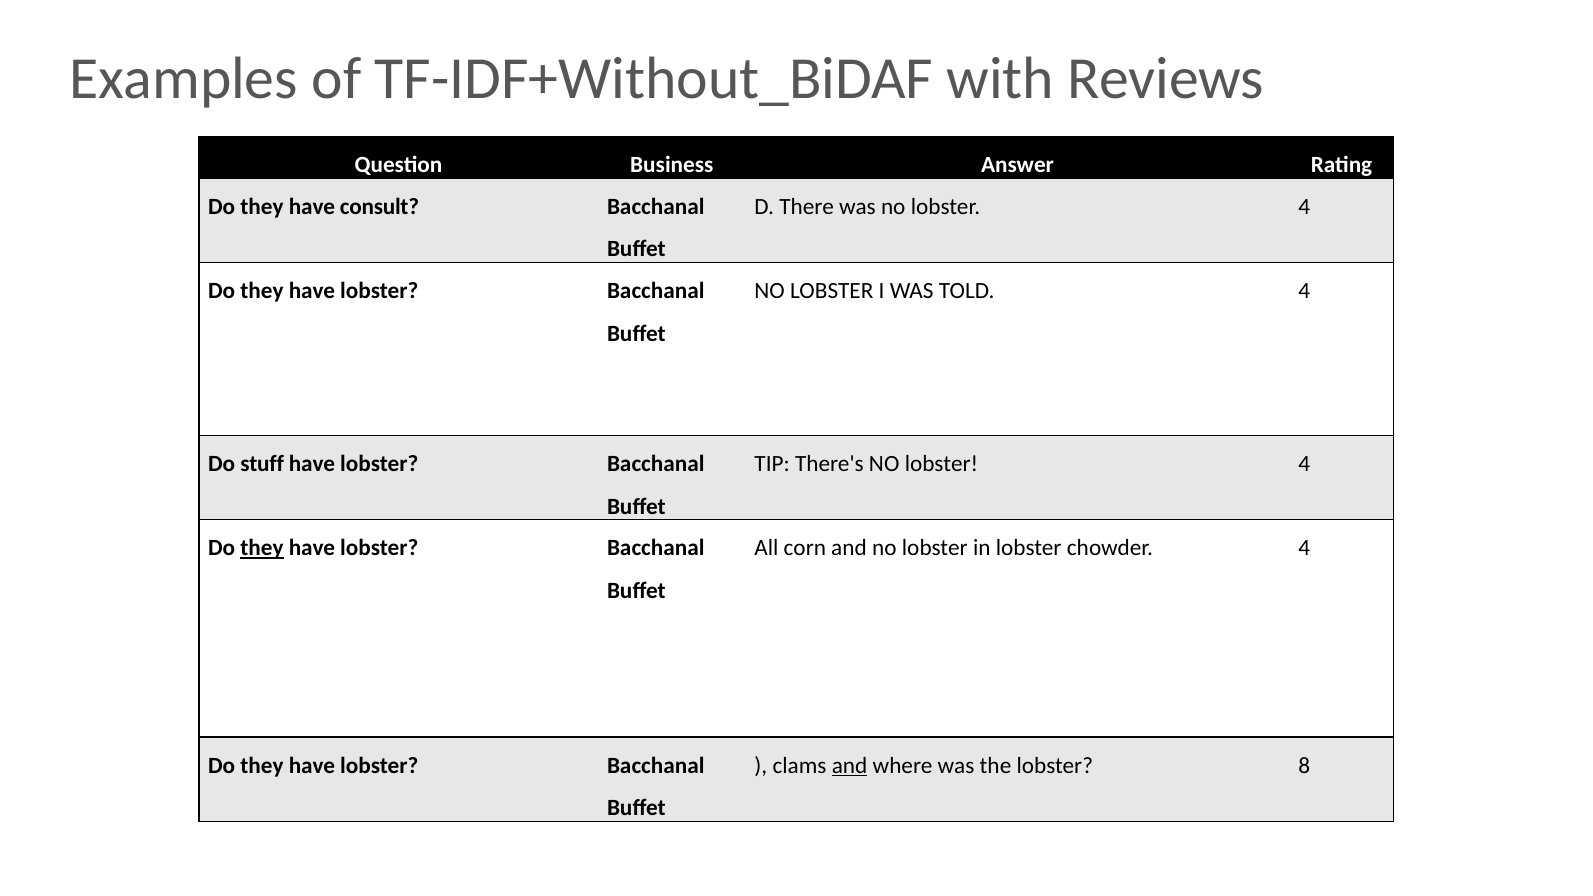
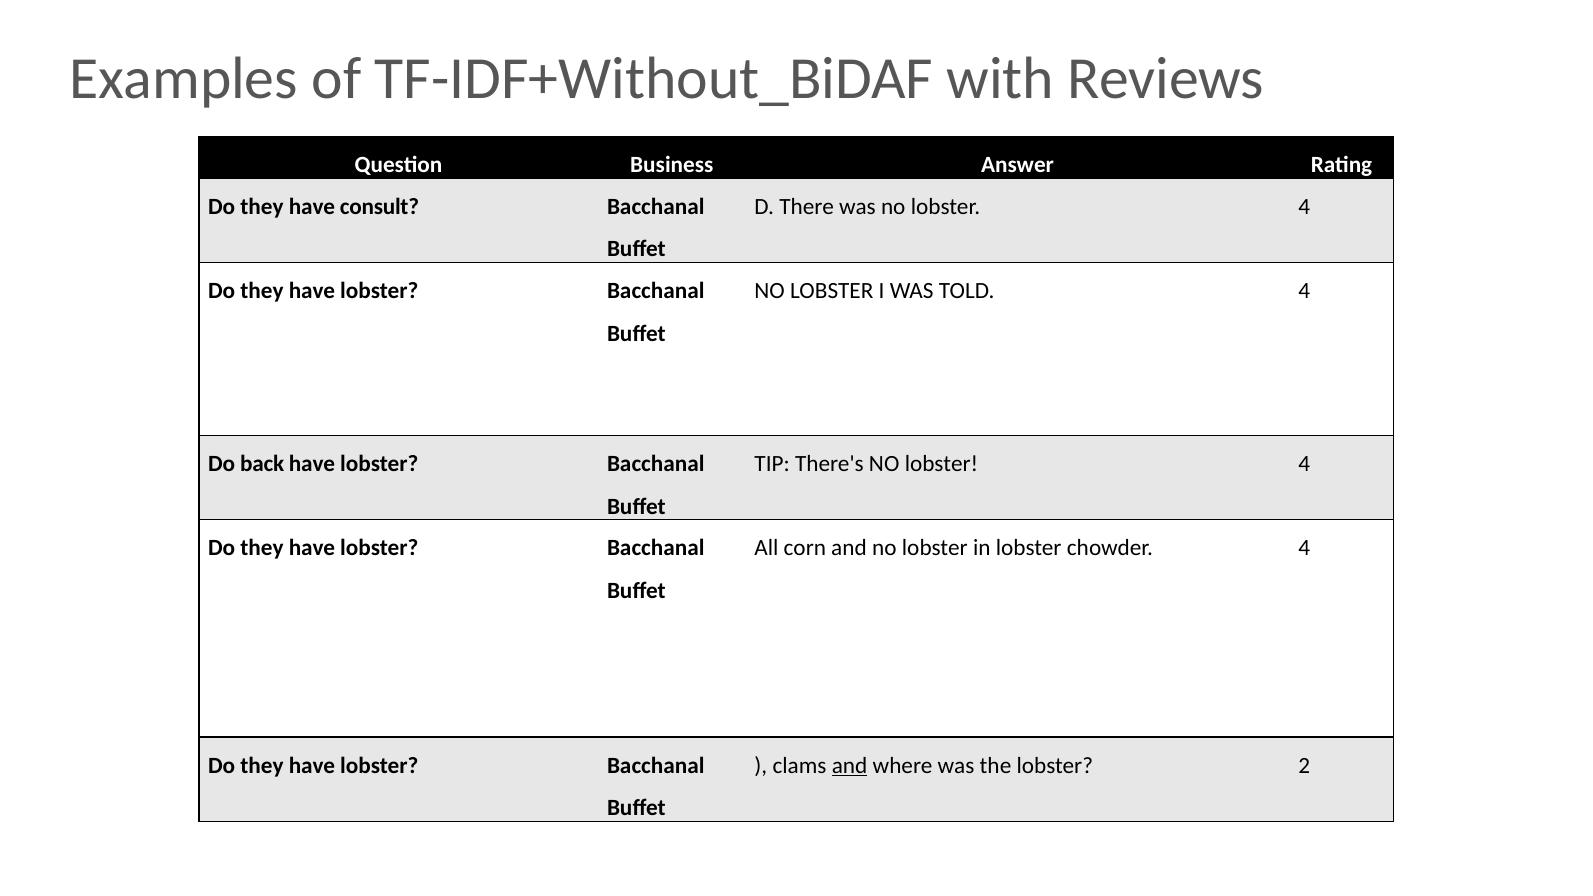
stuff: stuff -> back (262, 464)
they underline: present -> none (262, 548)
8: 8 -> 2 (1304, 766)
